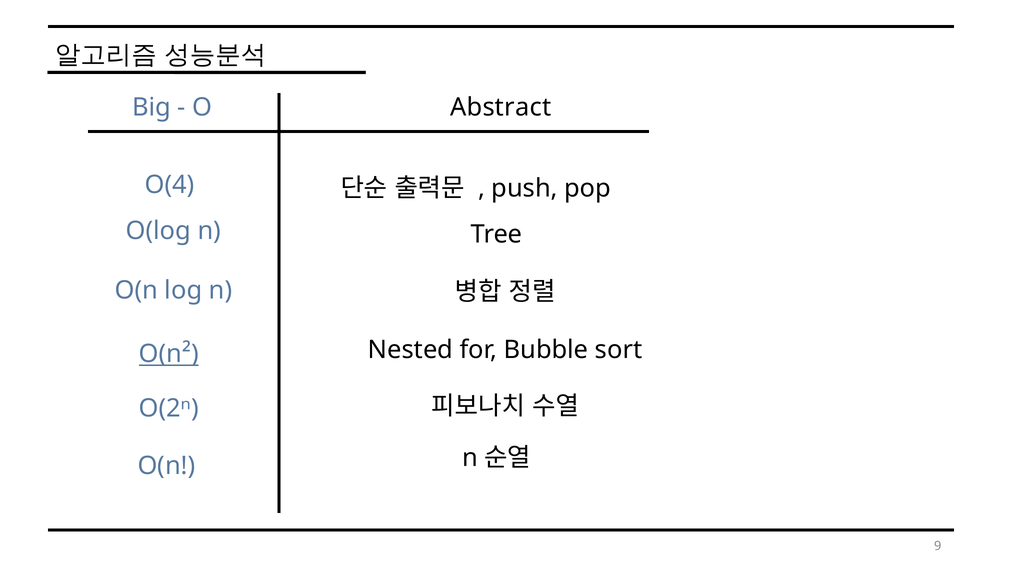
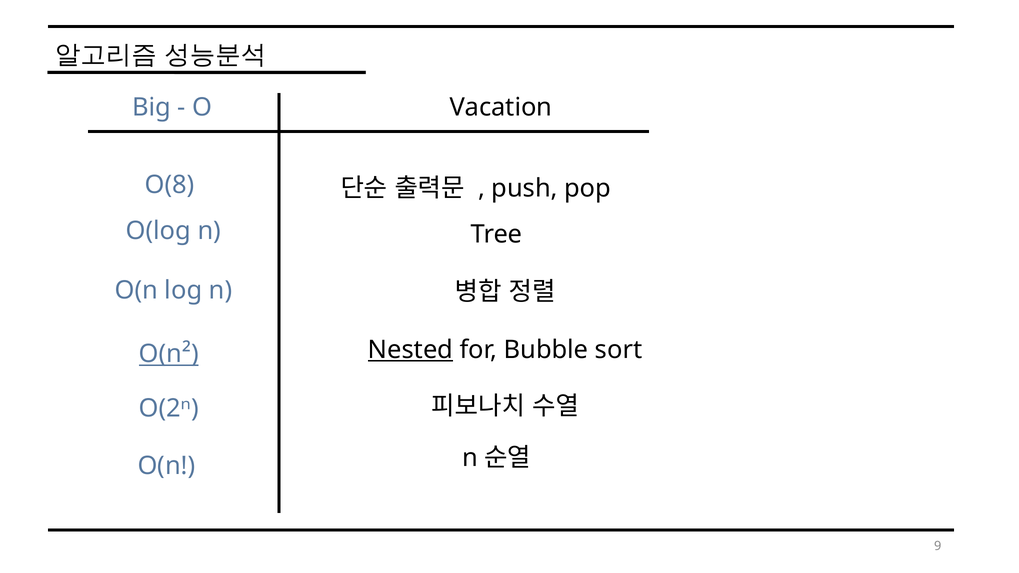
Abstract: Abstract -> Vacation (501, 107)
O(4: O(4 -> O(8 (170, 185)
Nested underline: none -> present (411, 350)
